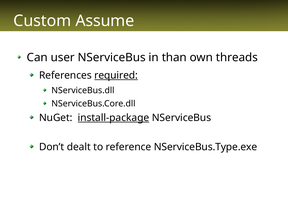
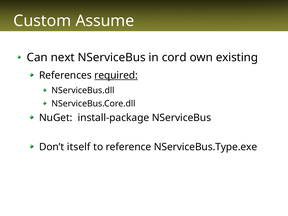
user: user -> next (63, 57)
than: than -> cord (174, 57)
threads: threads -> existing (237, 57)
install-package underline: present -> none (113, 118)
dealt: dealt -> itself (79, 147)
